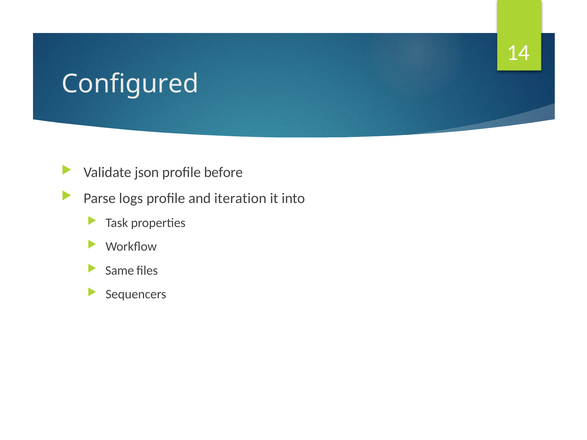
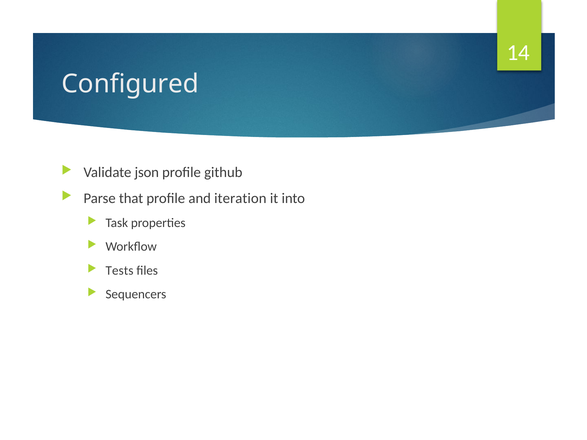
before: before -> github (223, 173)
logs: logs -> that (131, 198)
Same: Same -> Tests (120, 271)
